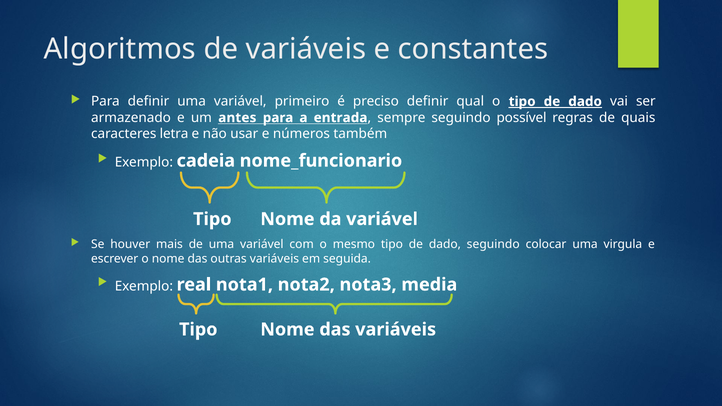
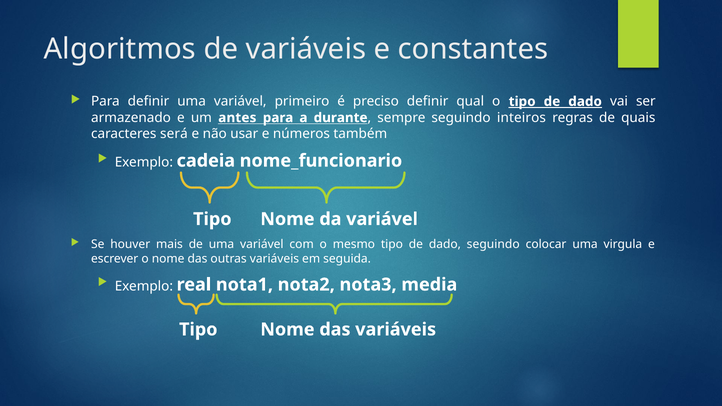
entrada: entrada -> durante (341, 118)
possível: possível -> inteiros (521, 118)
letra: letra -> será (174, 134)
